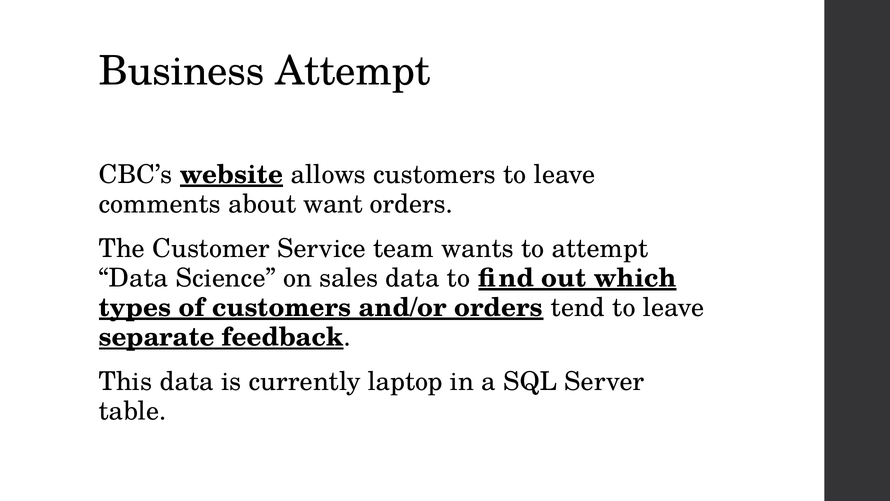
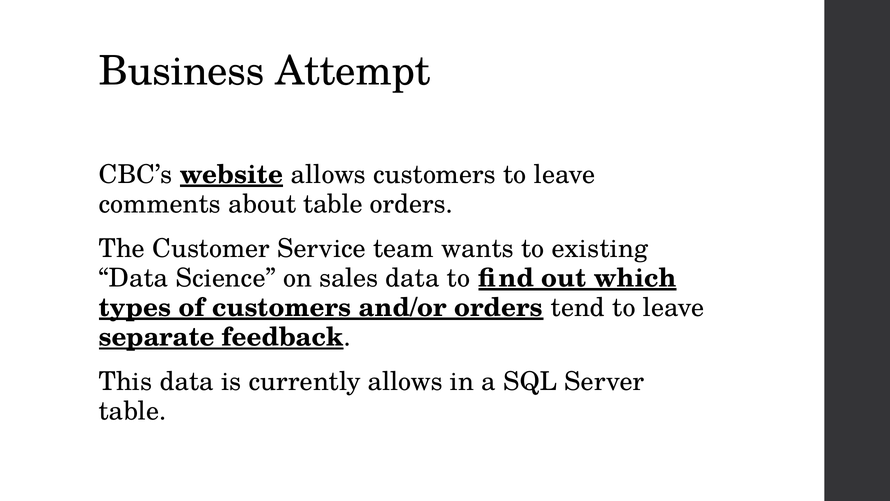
about want: want -> table (333, 204)
to attempt: attempt -> existing (600, 248)
currently laptop: laptop -> allows (405, 381)
